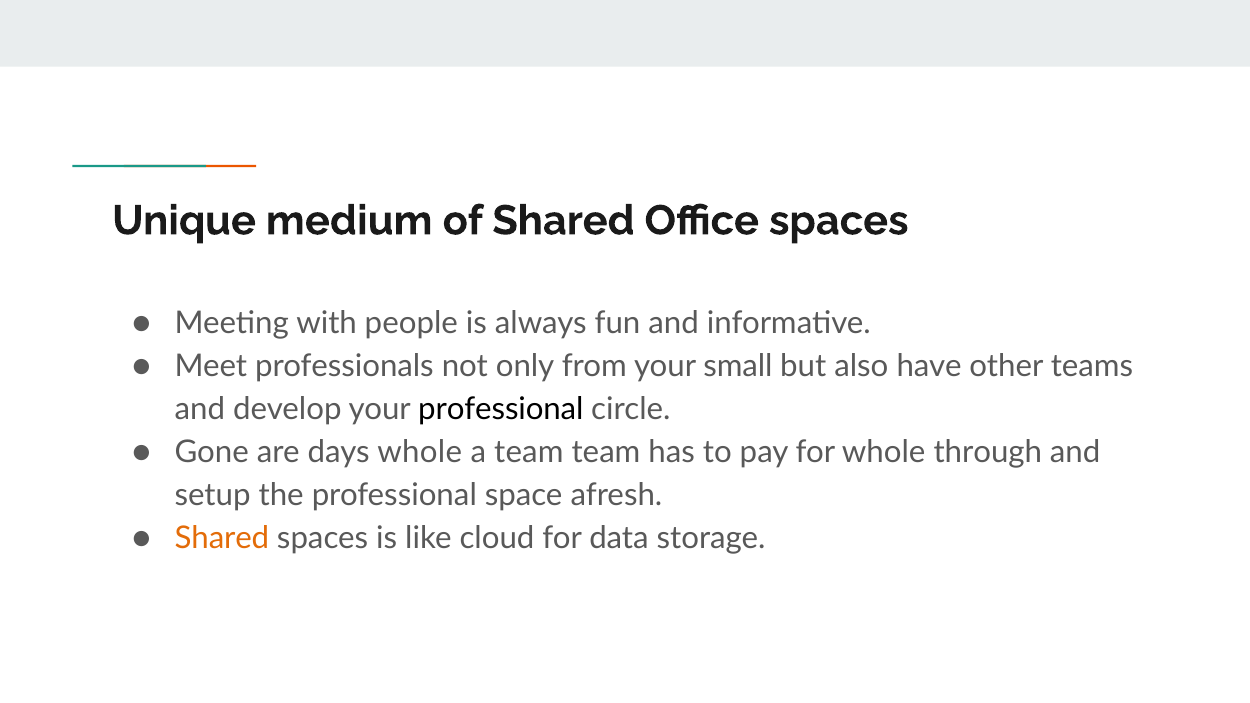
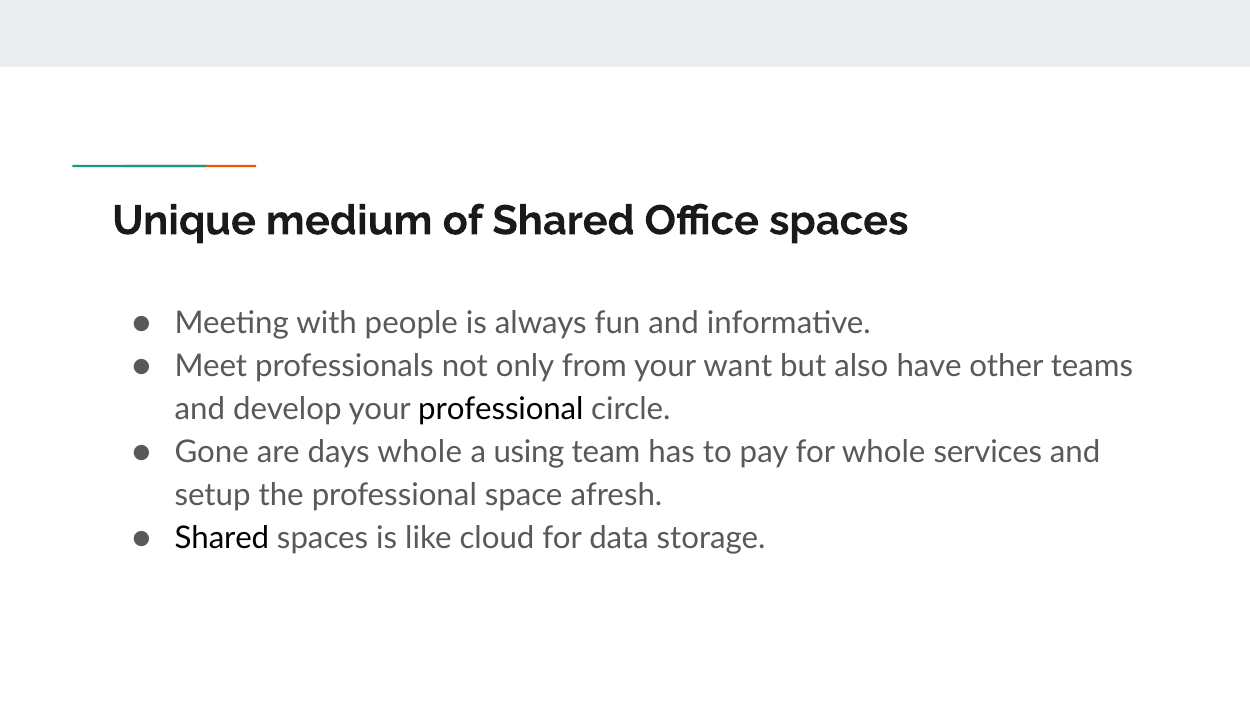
small: small -> want (738, 366)
a team: team -> using (529, 453)
through: through -> services (988, 453)
Shared colour: orange -> black (222, 539)
